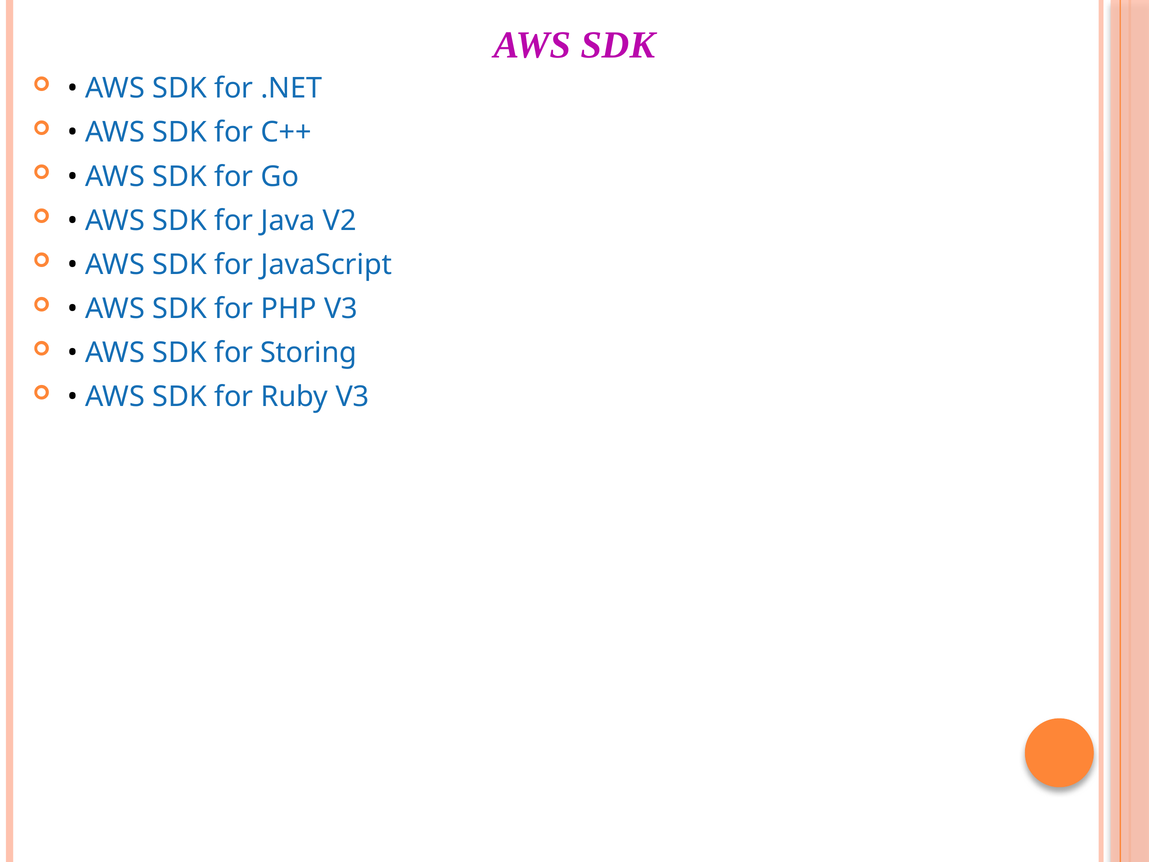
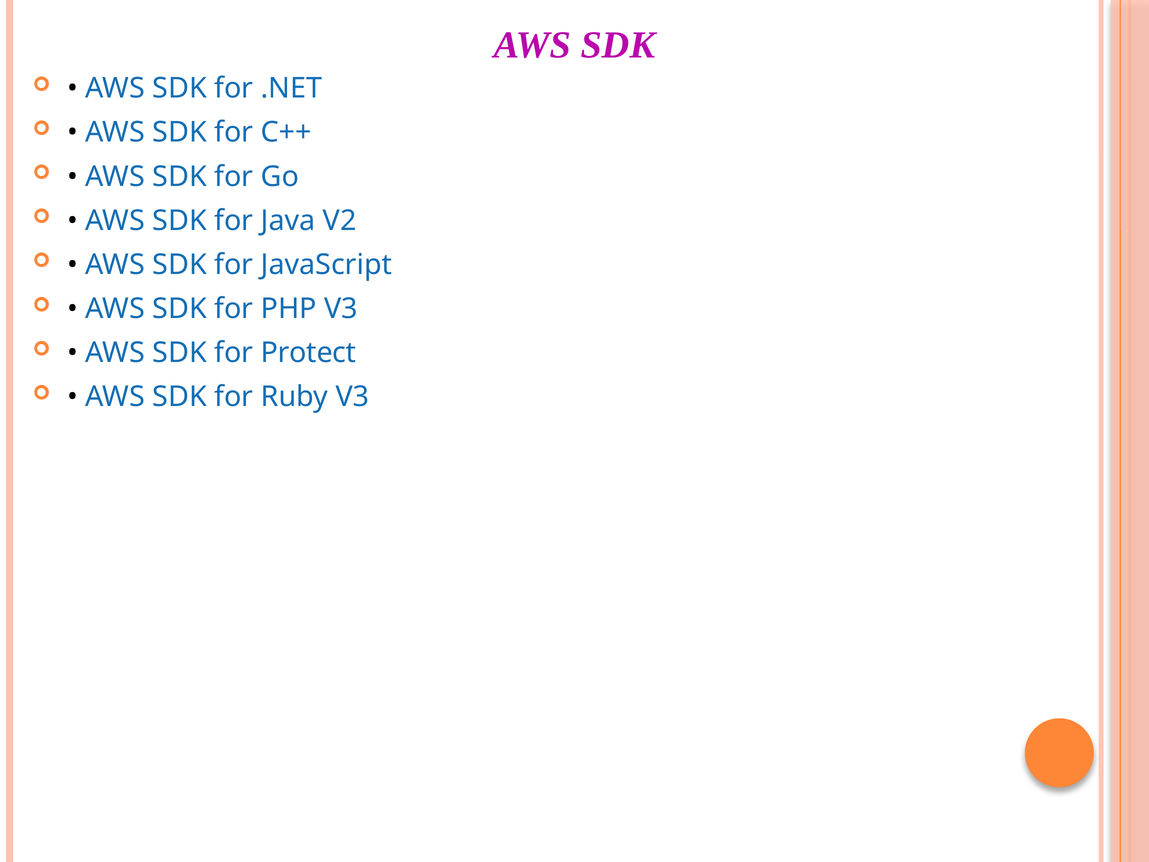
Storing: Storing -> Protect (309, 353)
